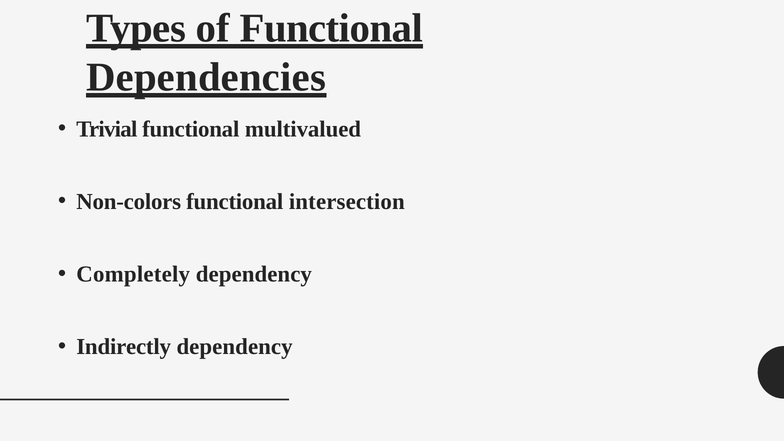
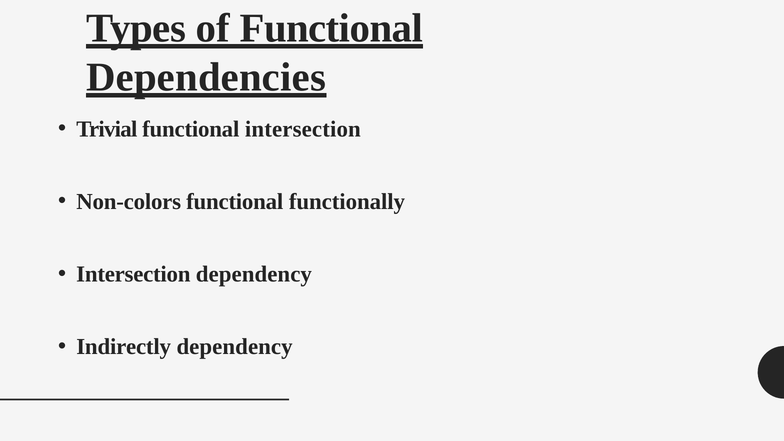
functional multivalued: multivalued -> intersection (303, 129)
intersection: intersection -> functionally (347, 202)
Completely: Completely -> Intersection (133, 274)
